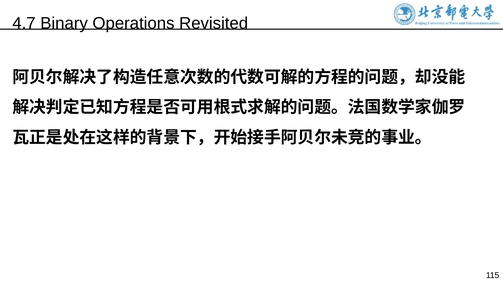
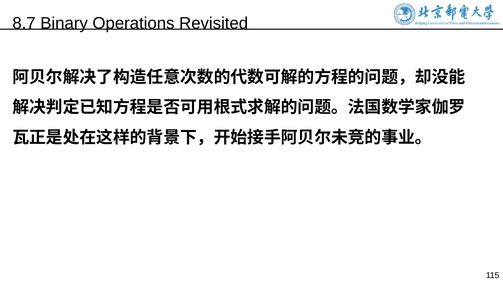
4.7: 4.7 -> 8.7 (24, 23)
